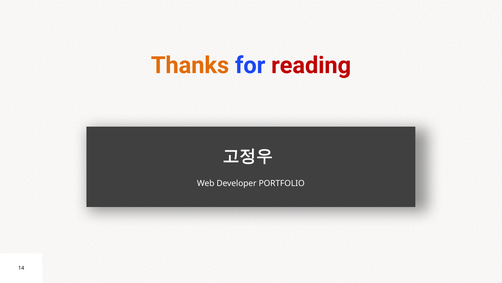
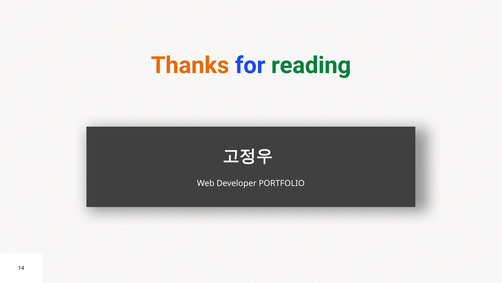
reading colour: red -> green (311, 65)
